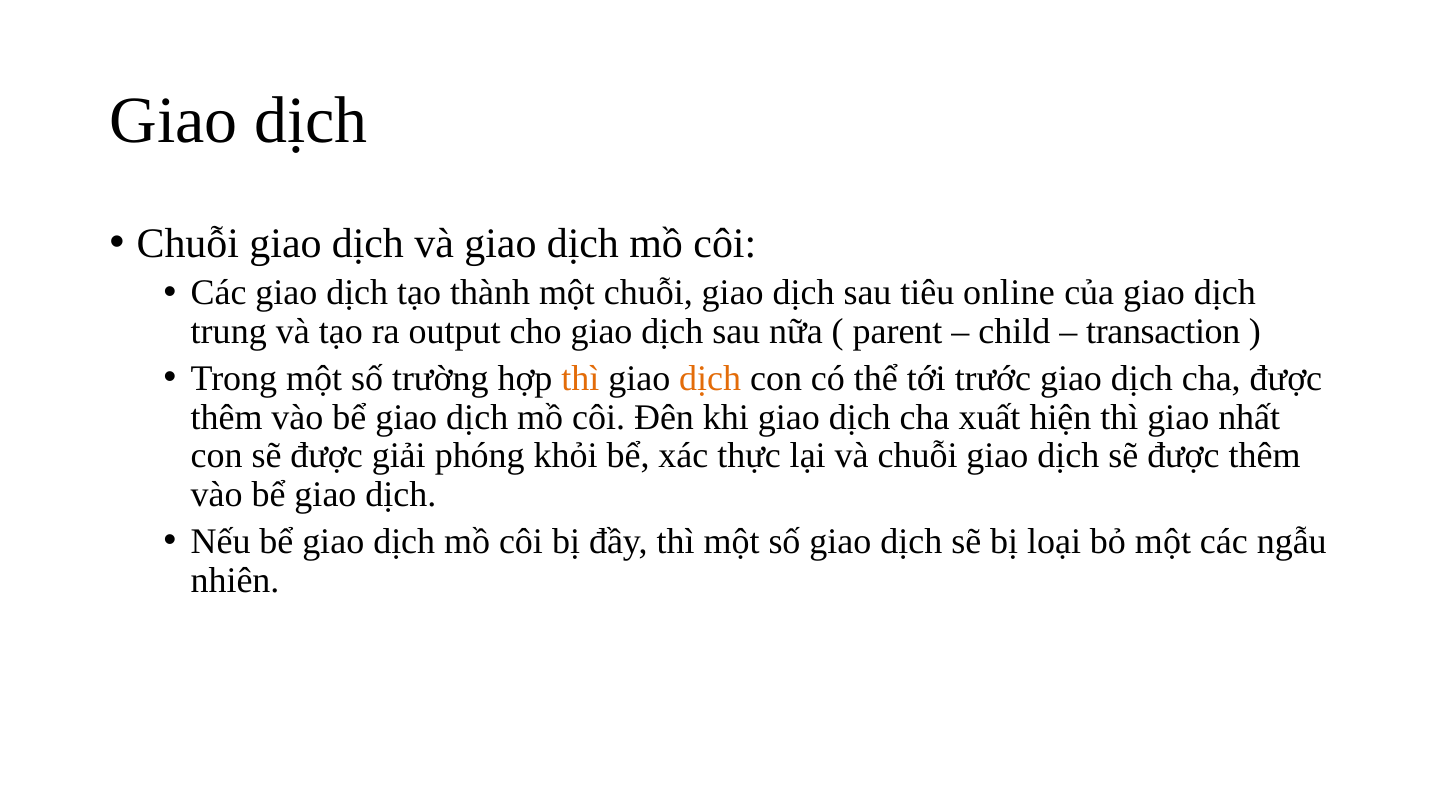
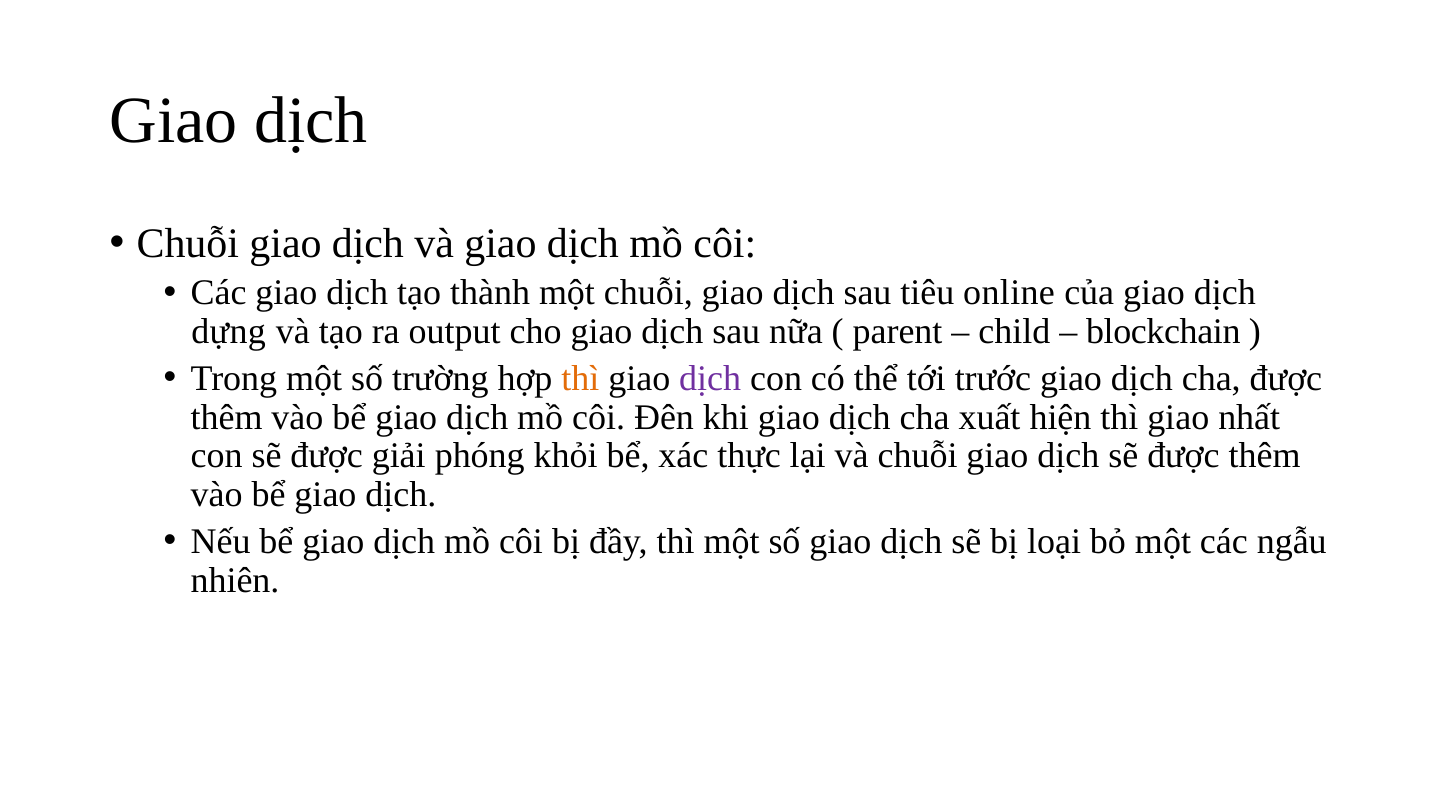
trung: trung -> dựng (229, 332)
transaction: transaction -> blockchain (1163, 332)
dịch colour: orange -> purple (710, 378)
